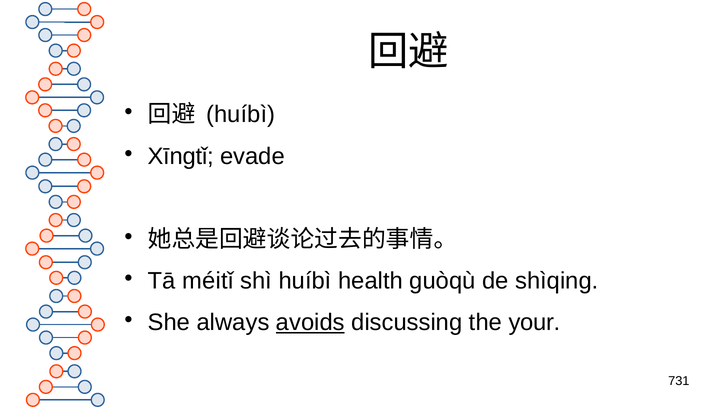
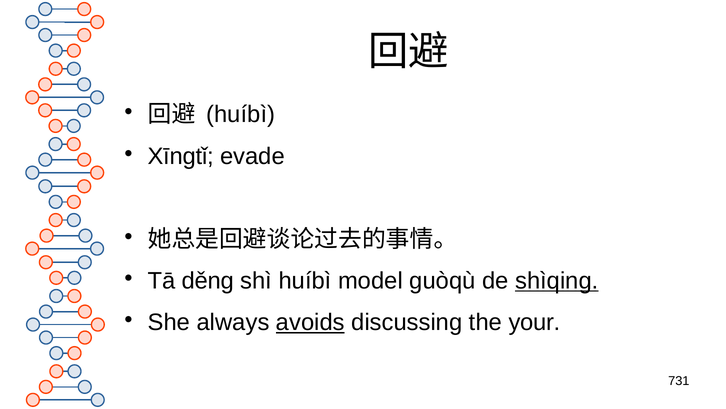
méitǐ: méitǐ -> děng (208, 280)
health: health -> model (370, 280)
shìqing underline: none -> present (557, 280)
